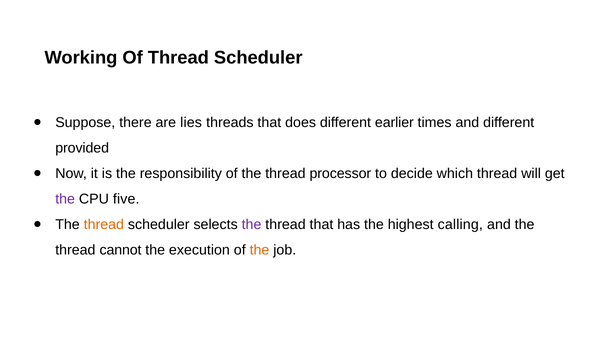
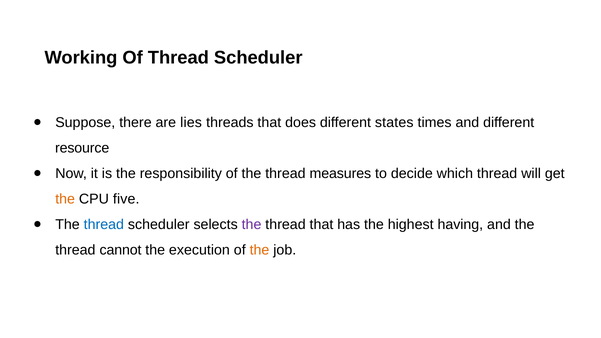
earlier: earlier -> states (394, 122)
provided: provided -> resource (82, 148)
processor: processor -> measures (340, 173)
the colour: purple -> orange (65, 199)
thread colour: orange -> blue (104, 225)
calling: calling -> having (460, 225)
